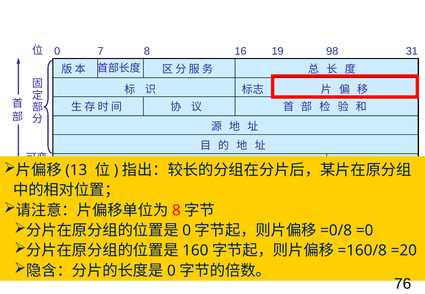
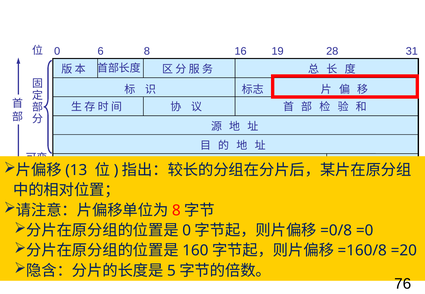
7: 7 -> 6 (101, 51)
98: 98 -> 28 (332, 51)
0: 0 -> 5 (171, 271)
